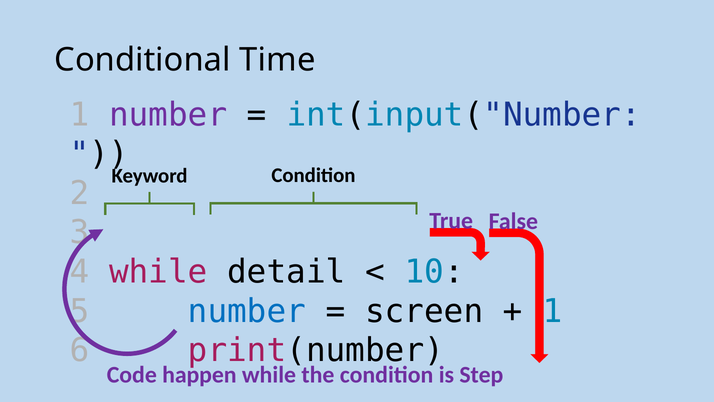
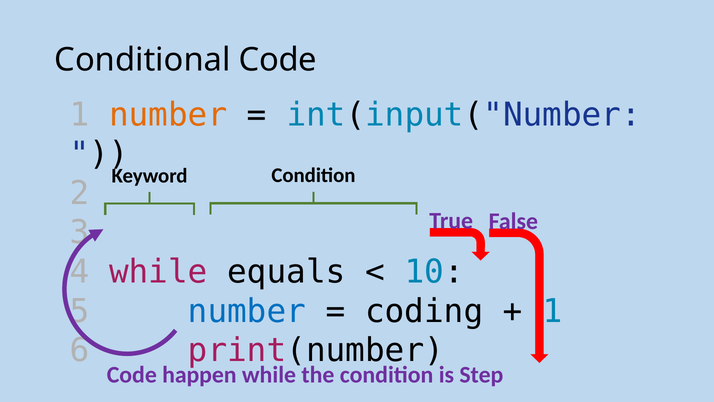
Conditional Time: Time -> Code (278, 60)
number colour: purple -> orange (168, 115)
detail: detail -> equals (286, 272)
screen: screen -> coding (424, 311)
